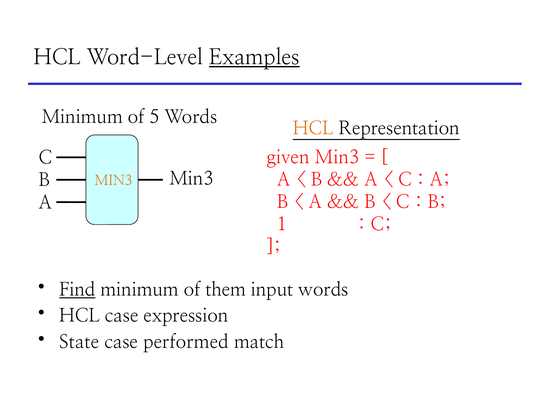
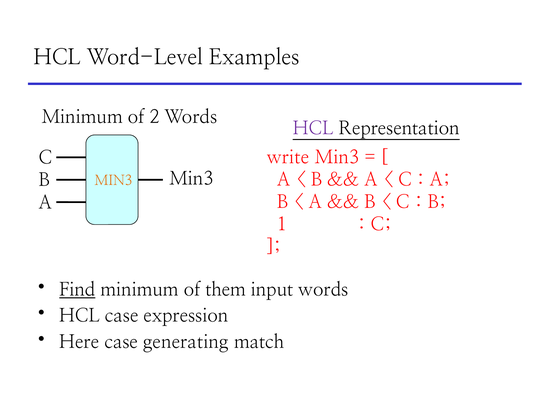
Examples underline: present -> none (254, 57)
5: 5 -> 2 (154, 117)
HCL colour: orange -> purple (313, 128)
given: given -> write (288, 157)
State: State -> Here (79, 342)
performed: performed -> generating (186, 342)
